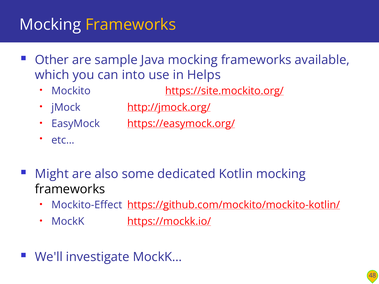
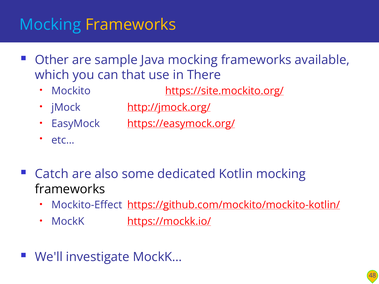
Mocking colour: white -> light blue (50, 25)
into: into -> that (134, 75)
Helps: Helps -> There (204, 75)
Might: Might -> Catch (52, 174)
